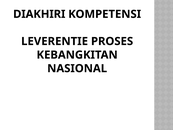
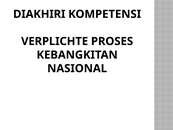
LEVERENTIE: LEVERENTIE -> VERPLICHTE (55, 41)
